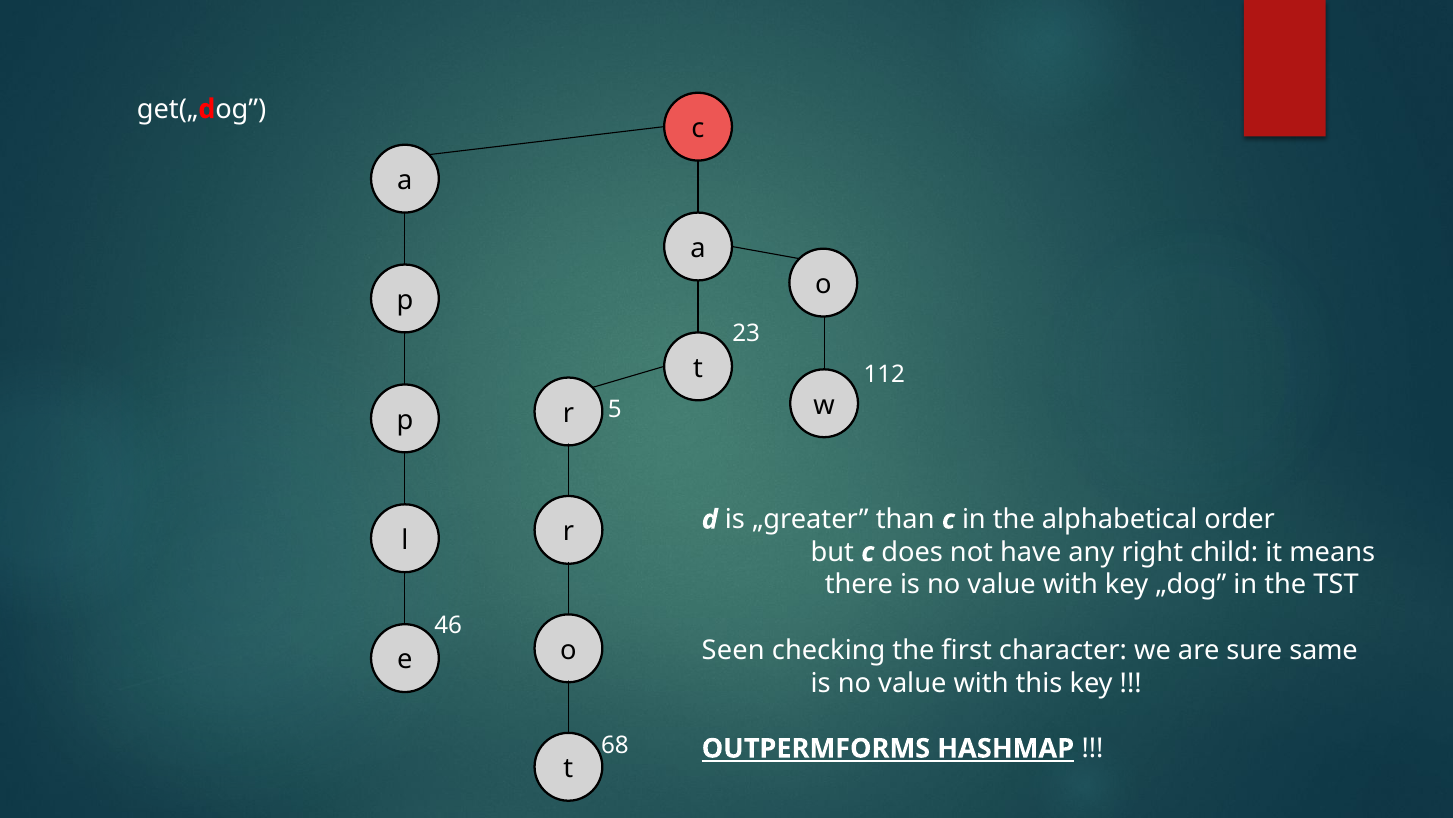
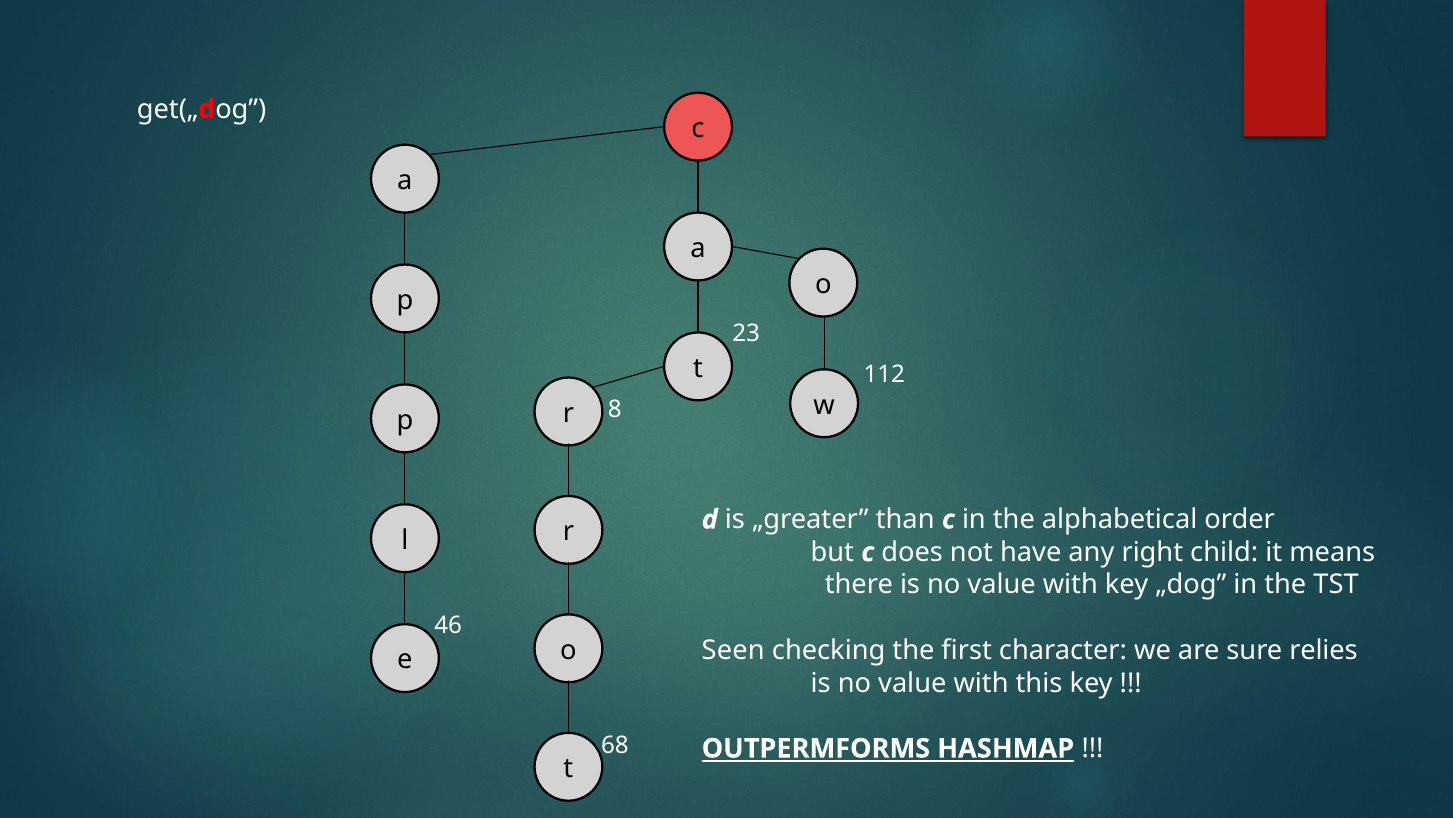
5: 5 -> 8 (615, 409)
same: same -> relies (1323, 650)
